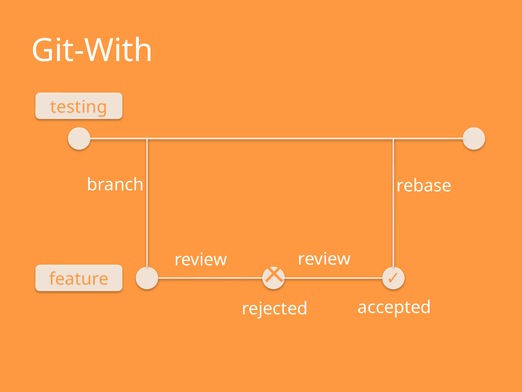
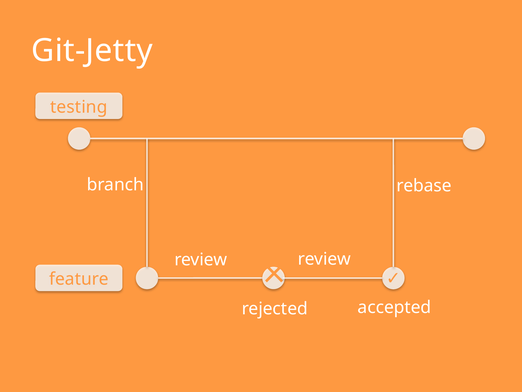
Git-With: Git-With -> Git-Jetty (92, 51)
